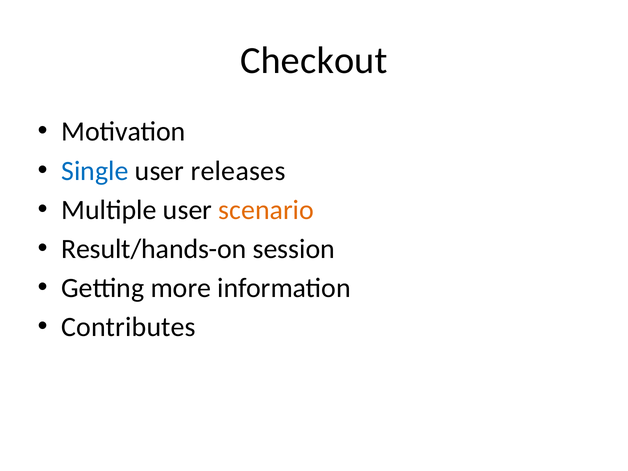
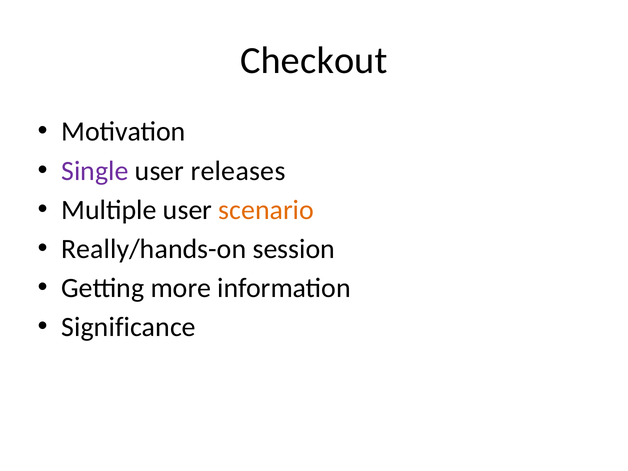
Single colour: blue -> purple (95, 171)
Result/hands-on: Result/hands-on -> Really/hands-on (154, 249)
Contributes: Contributes -> Significance (129, 327)
